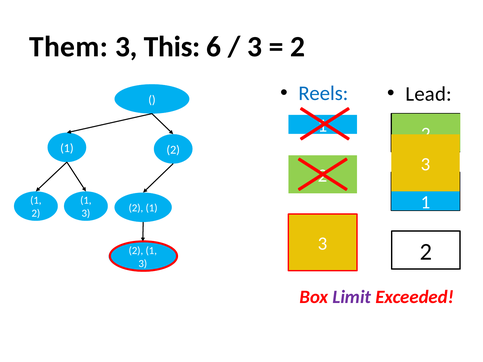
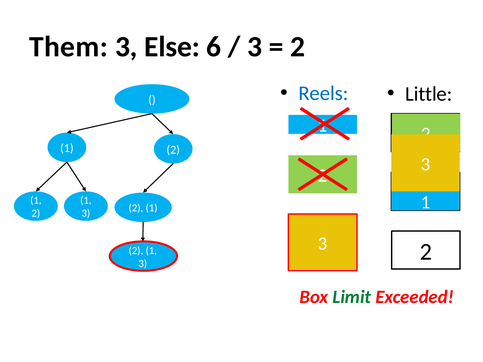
This: This -> Else (172, 47)
Lead: Lead -> Little (429, 94)
Limit colour: purple -> green (352, 297)
